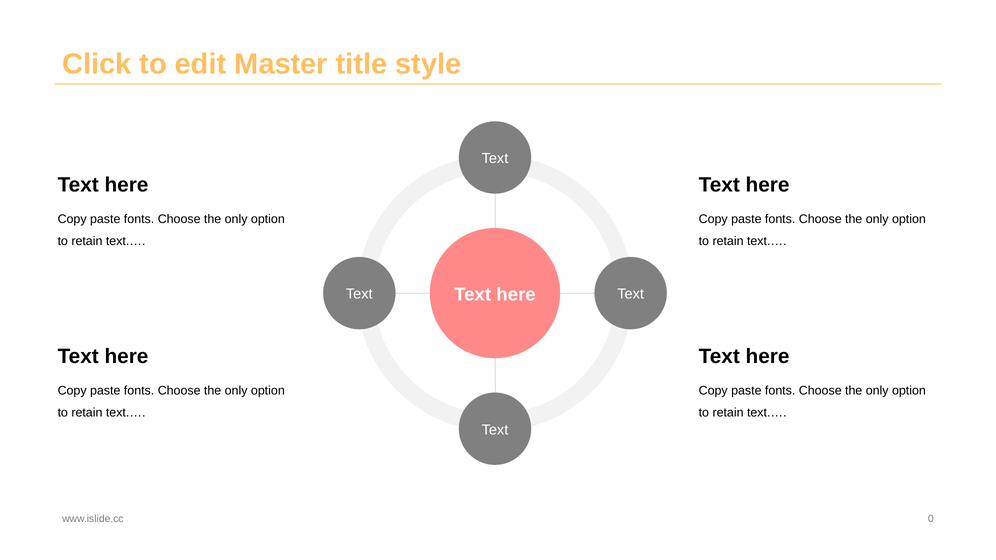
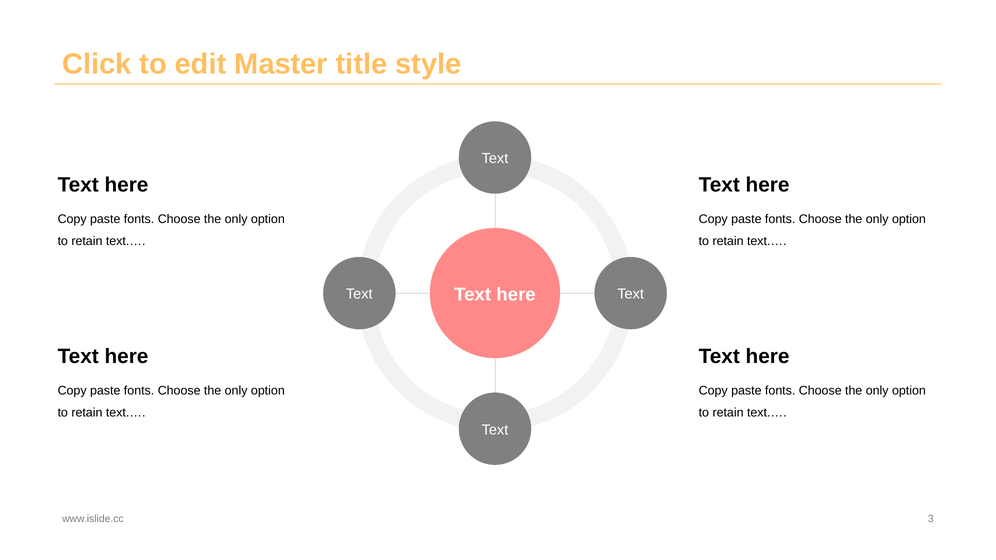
0: 0 -> 3 (931, 519)
